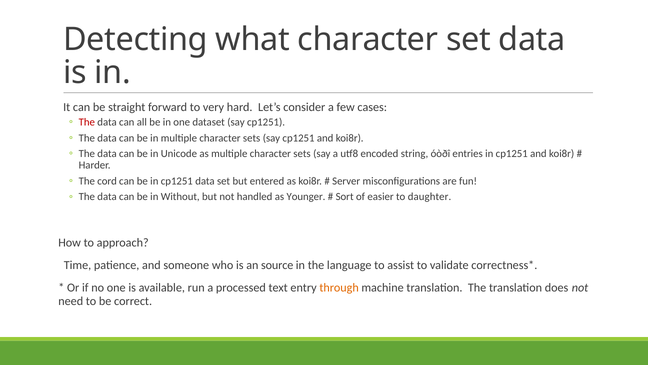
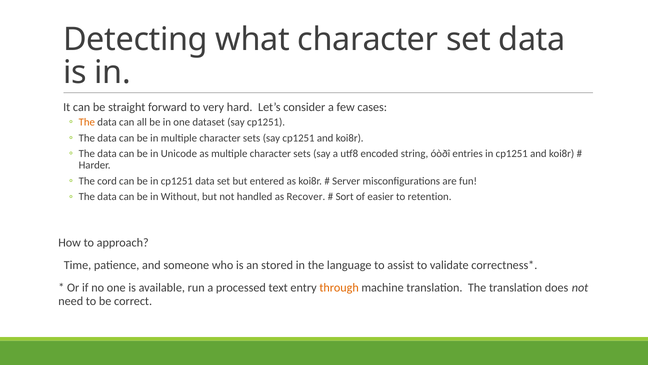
The colour: red -> orange (87, 122)
Younger: Younger -> Recover (306, 197)
daughter: daughter -> retention (430, 197)
source: source -> stored (277, 265)
